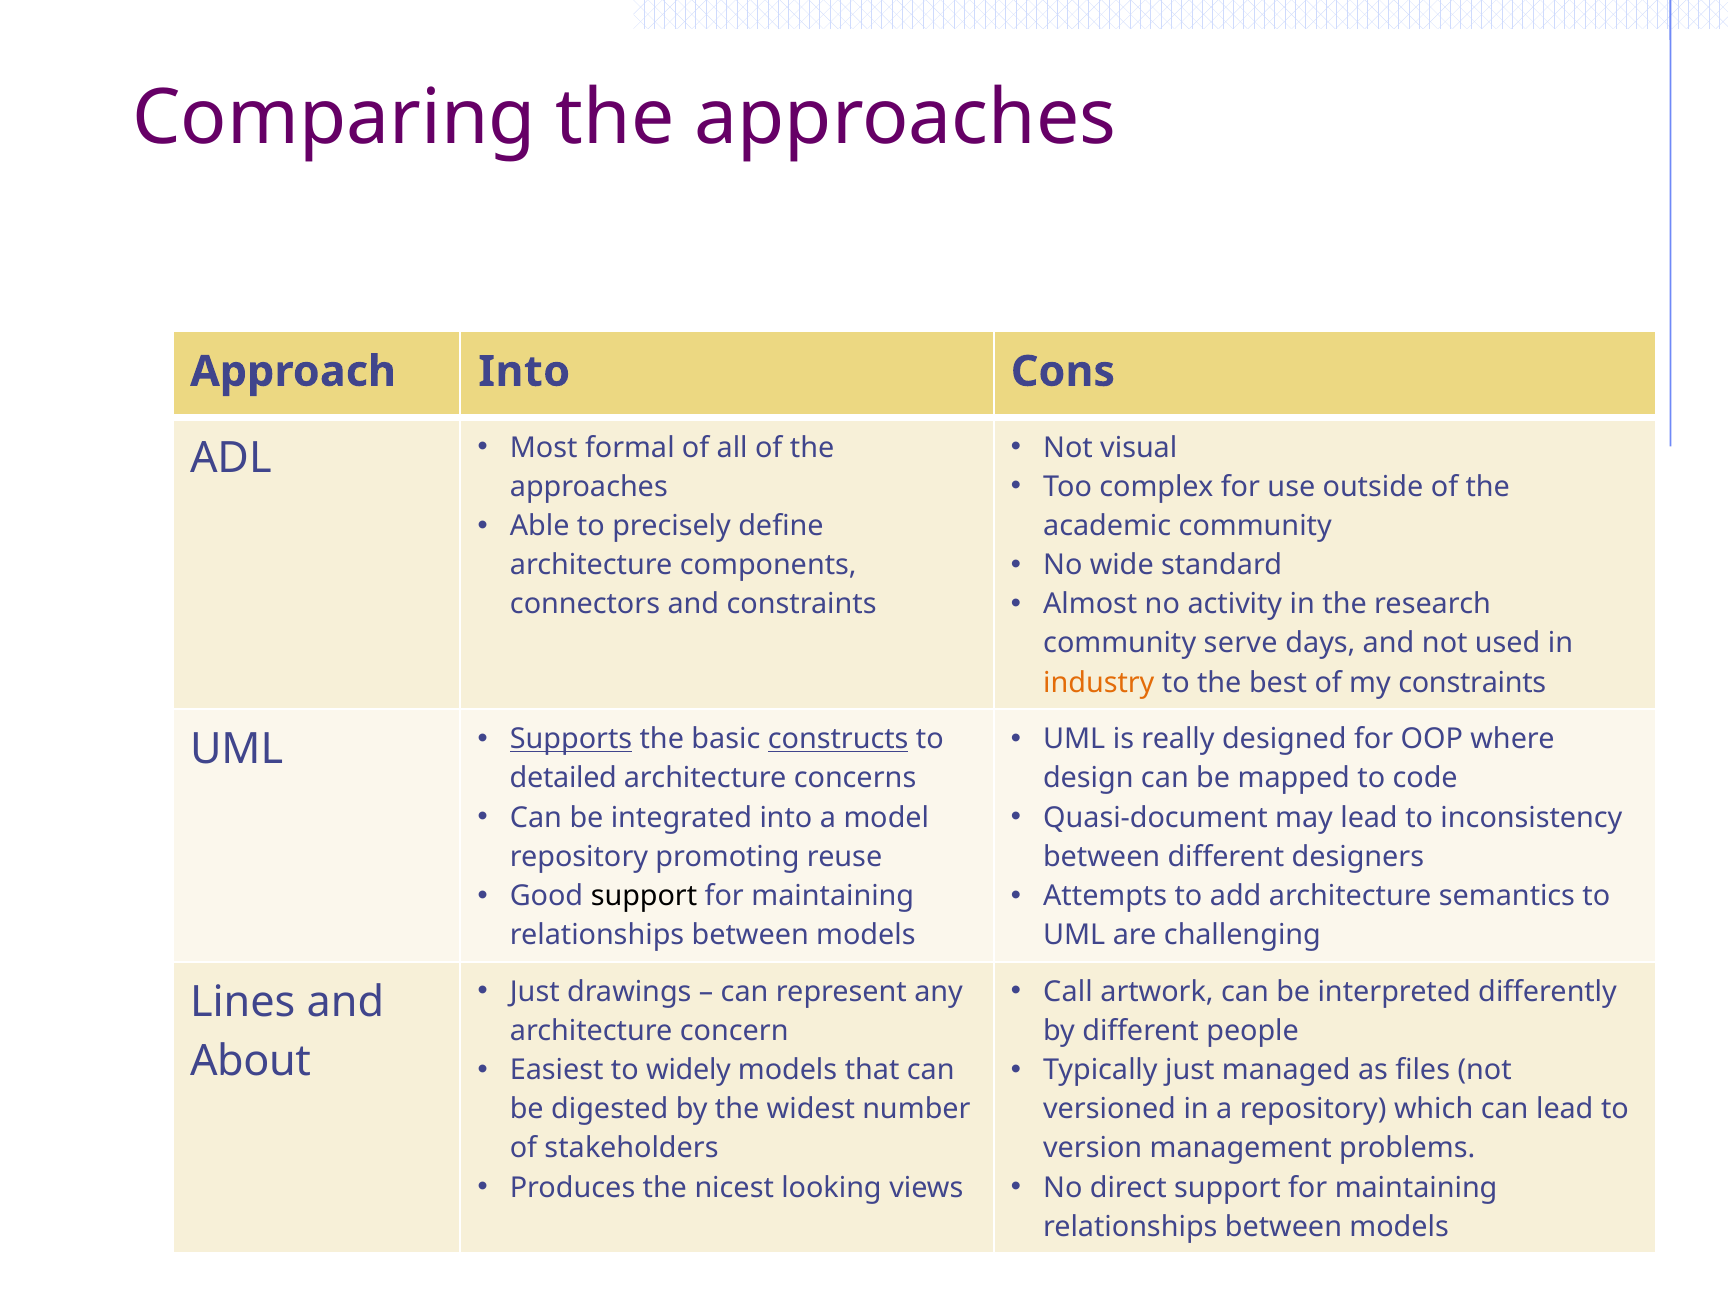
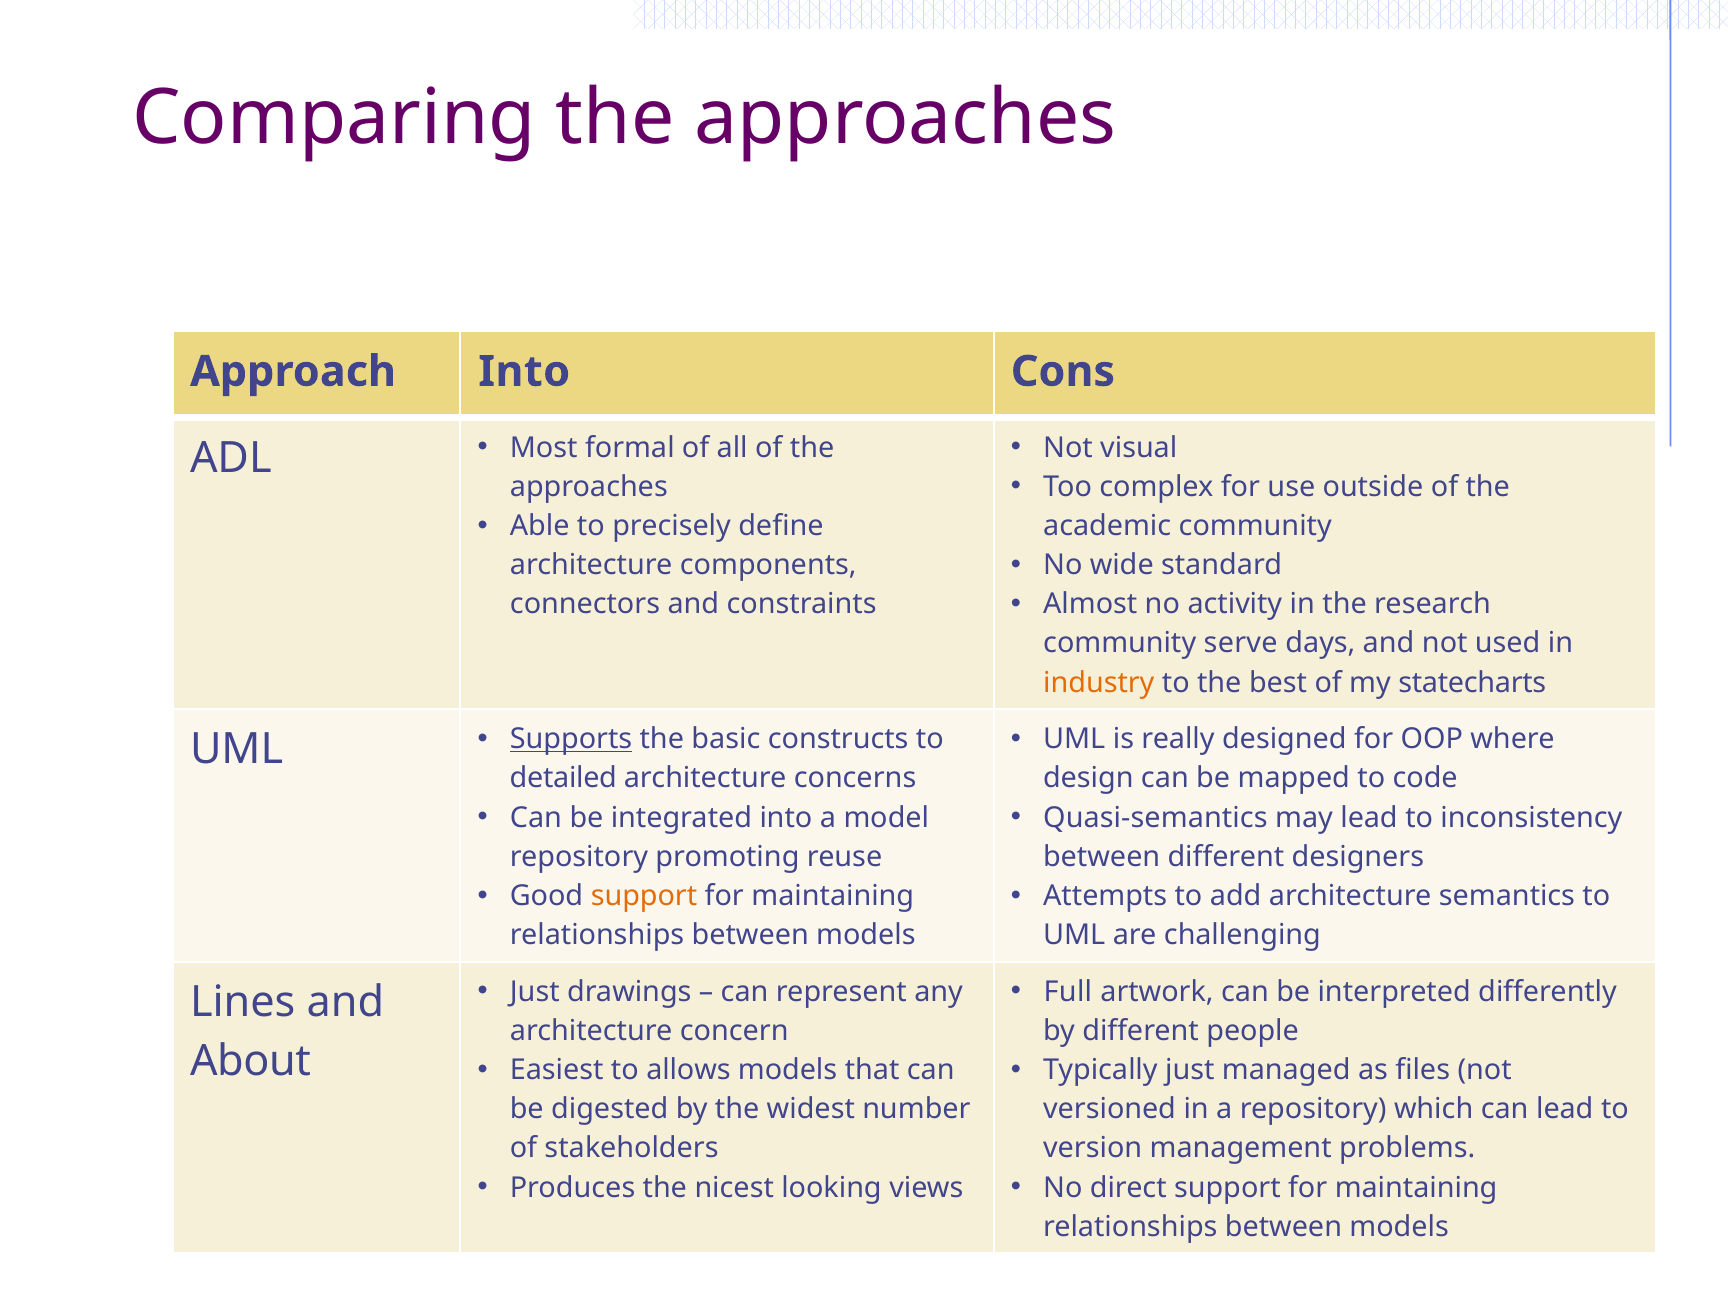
my constraints: constraints -> statecharts (1472, 683)
constructs underline: present -> none (838, 739)
Quasi-document: Quasi-document -> Quasi-semantics (1155, 818)
support colour: black -> orange (644, 896)
Call: Call -> Full (1068, 992)
widely: widely -> allows (688, 1070)
